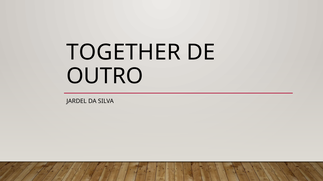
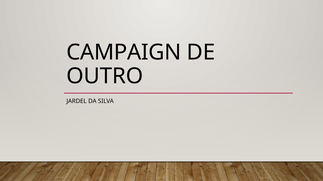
TOGETHER: TOGETHER -> CAMPAIGN (124, 52)
